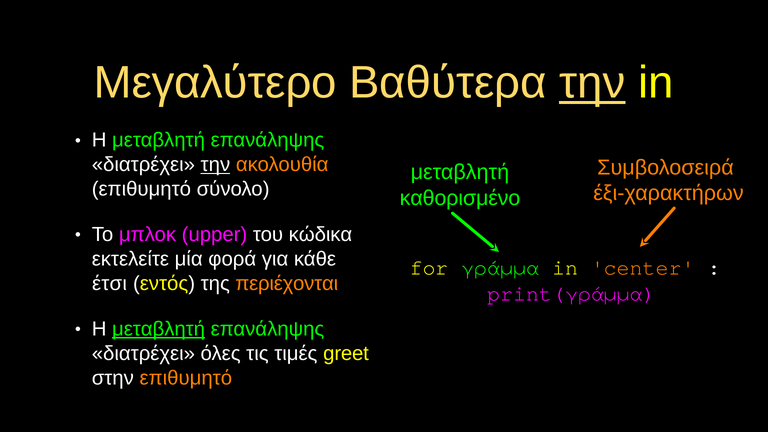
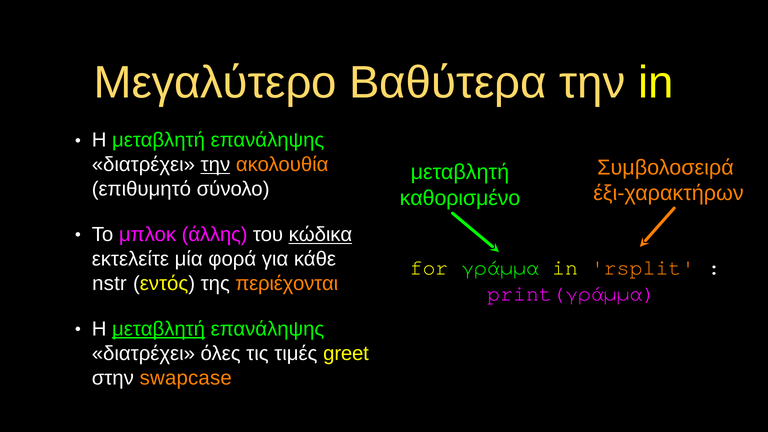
την underline: present -> none (592, 83)
upper: upper -> άλλης (215, 235)
κώδικα underline: none -> present (320, 235)
center: center -> rsplit (643, 268)
έτσι: έτσι -> nstr (109, 284)
στην επιθυμητό: επιθυμητό -> swapcase (186, 378)
